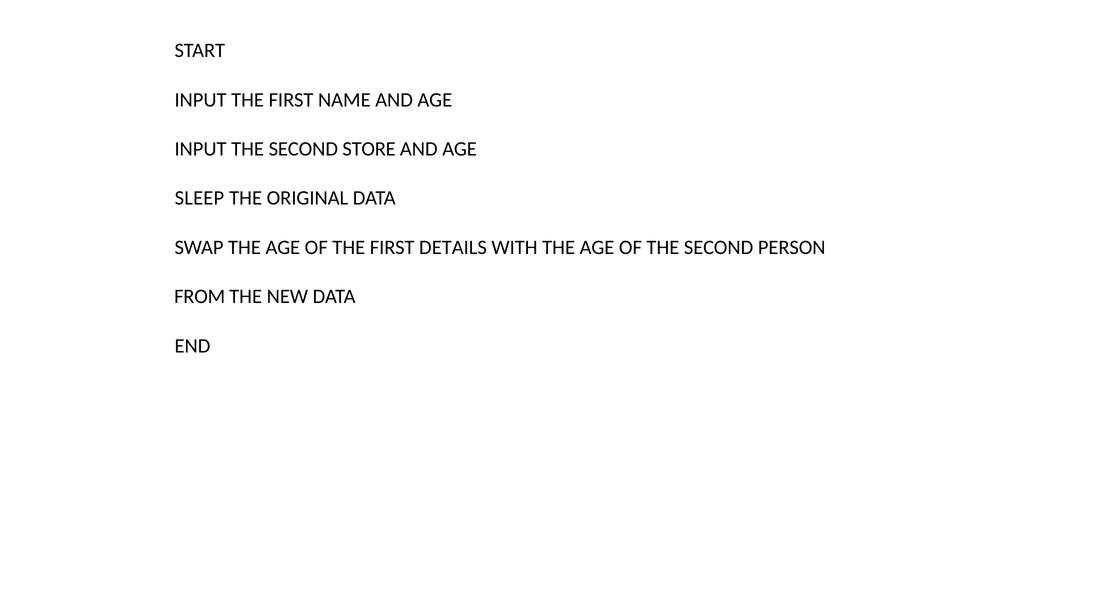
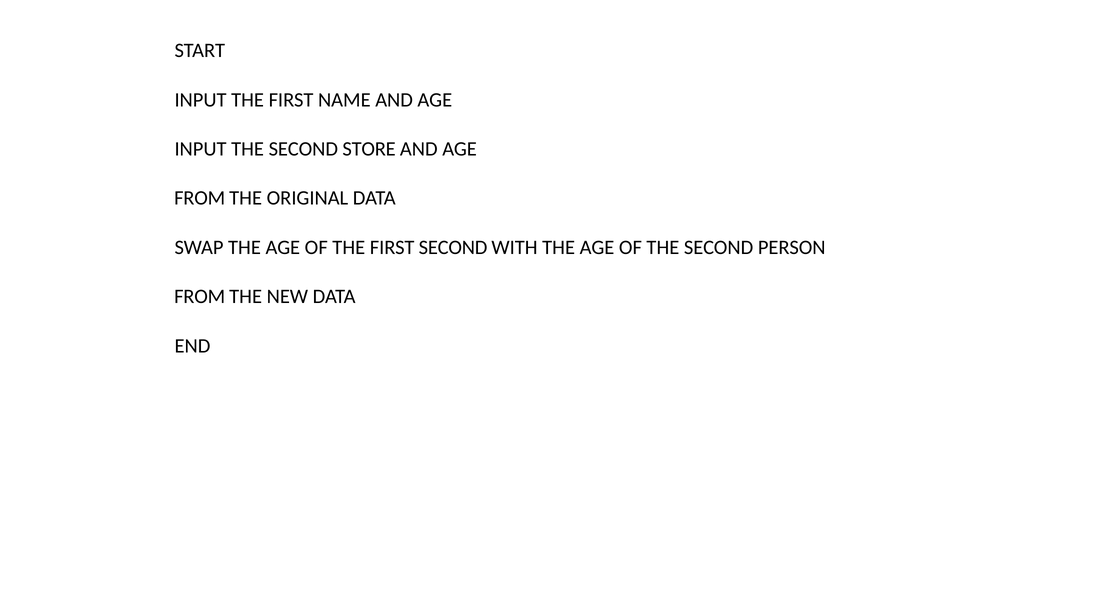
SLEEP: SLEEP -> FROM (200, 198)
FIRST DETAILS: DETAILS -> SECOND (453, 247)
